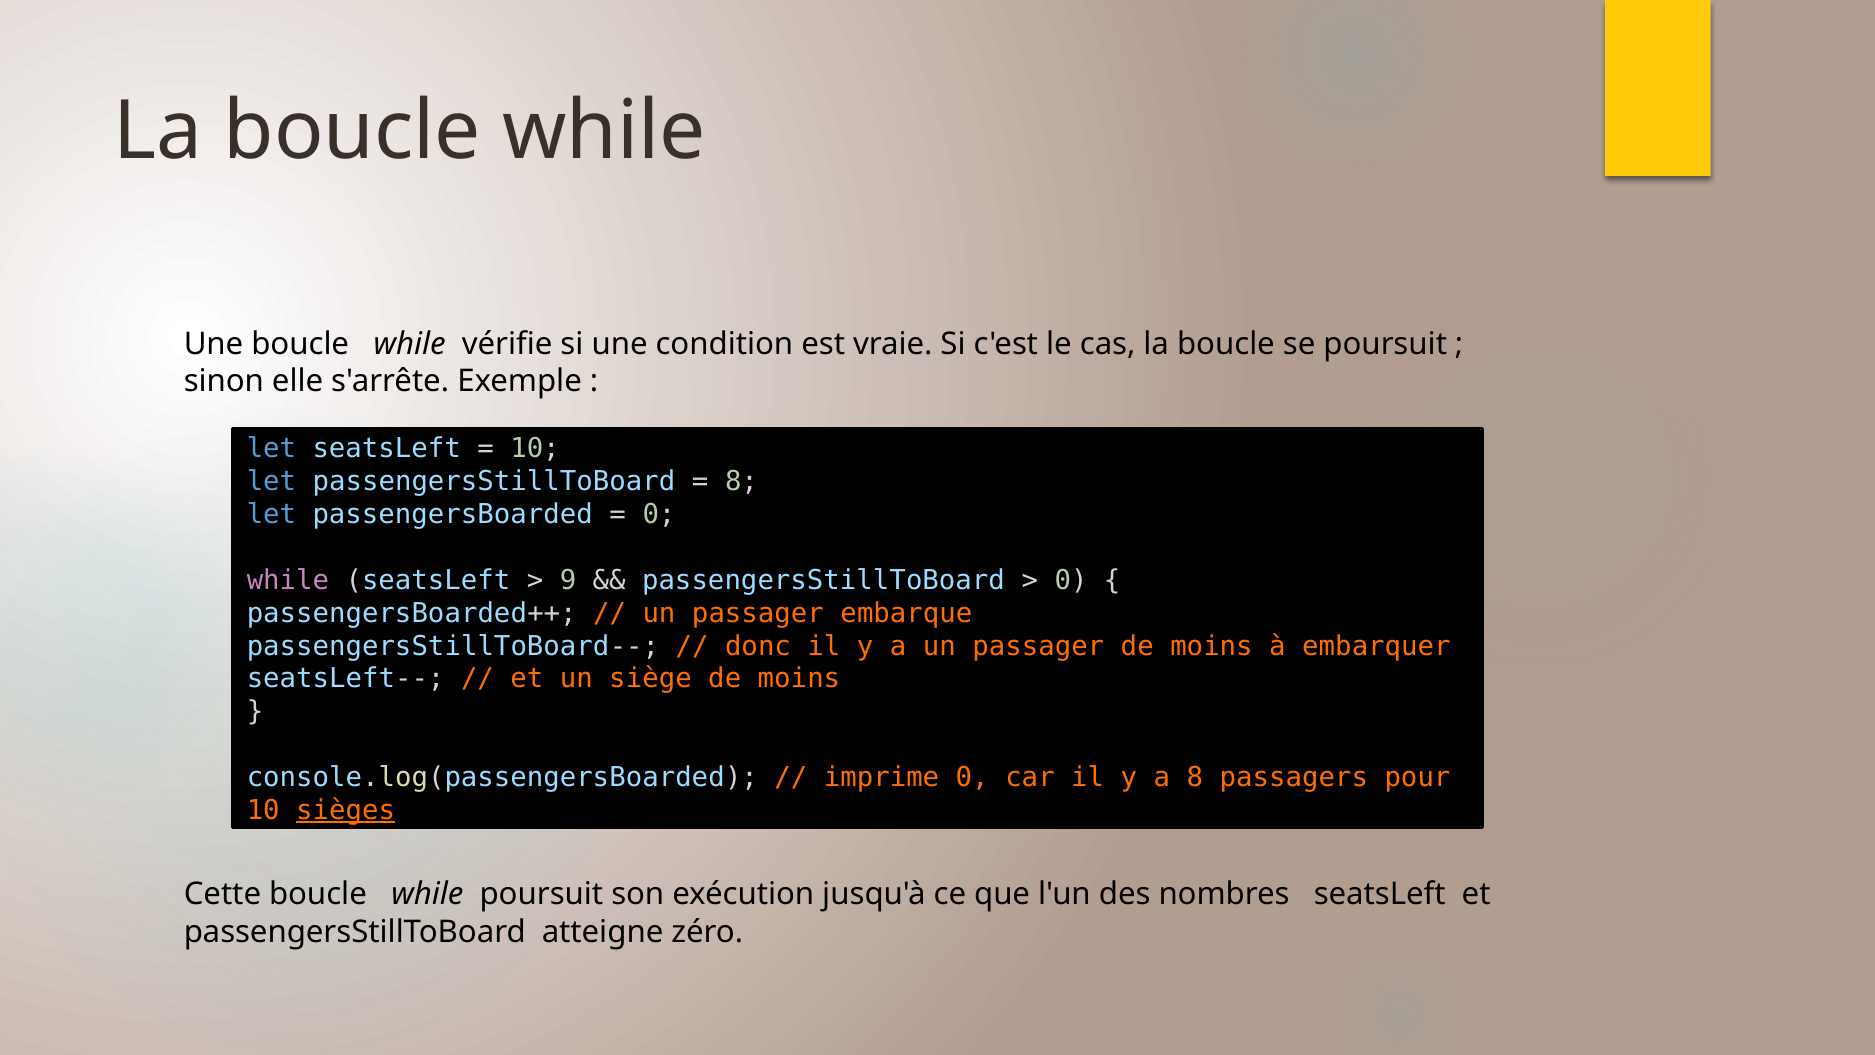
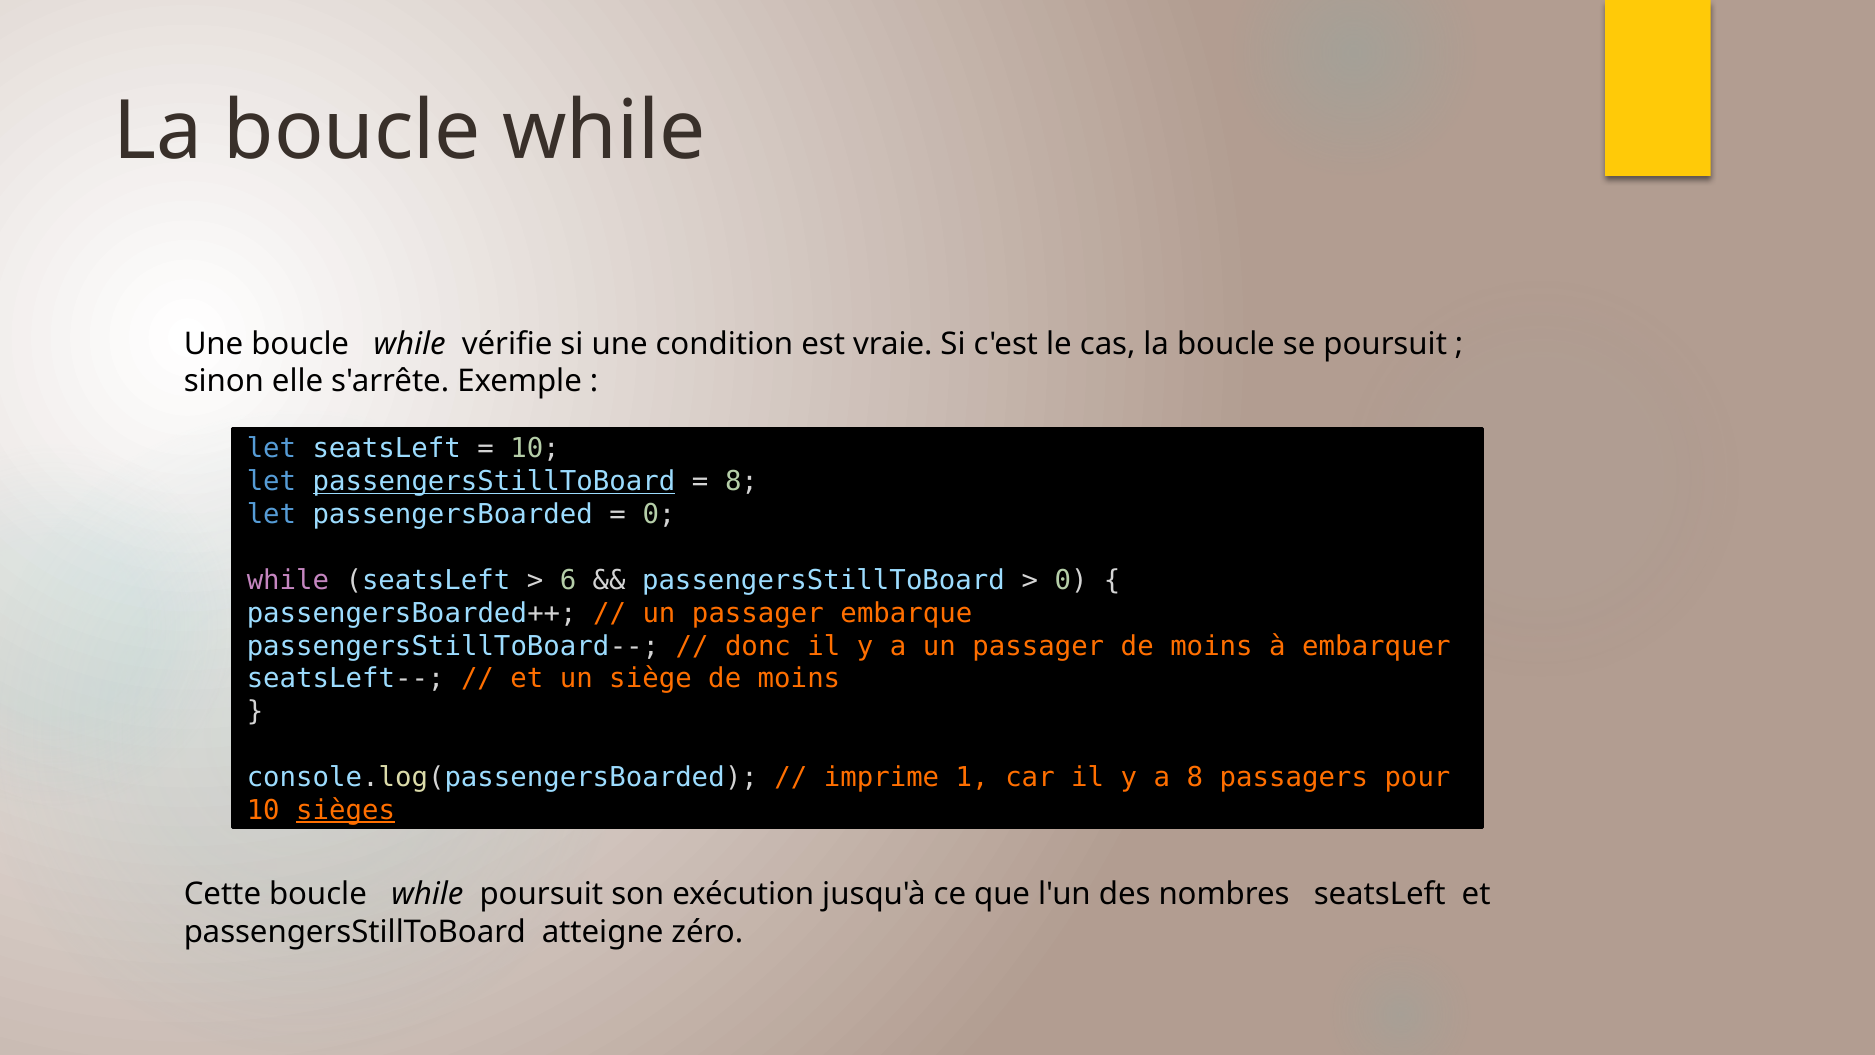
passengersStillToBoard underline: none -> present (494, 482)
9: 9 -> 6 (568, 580)
imprime 0: 0 -> 1 (972, 777)
